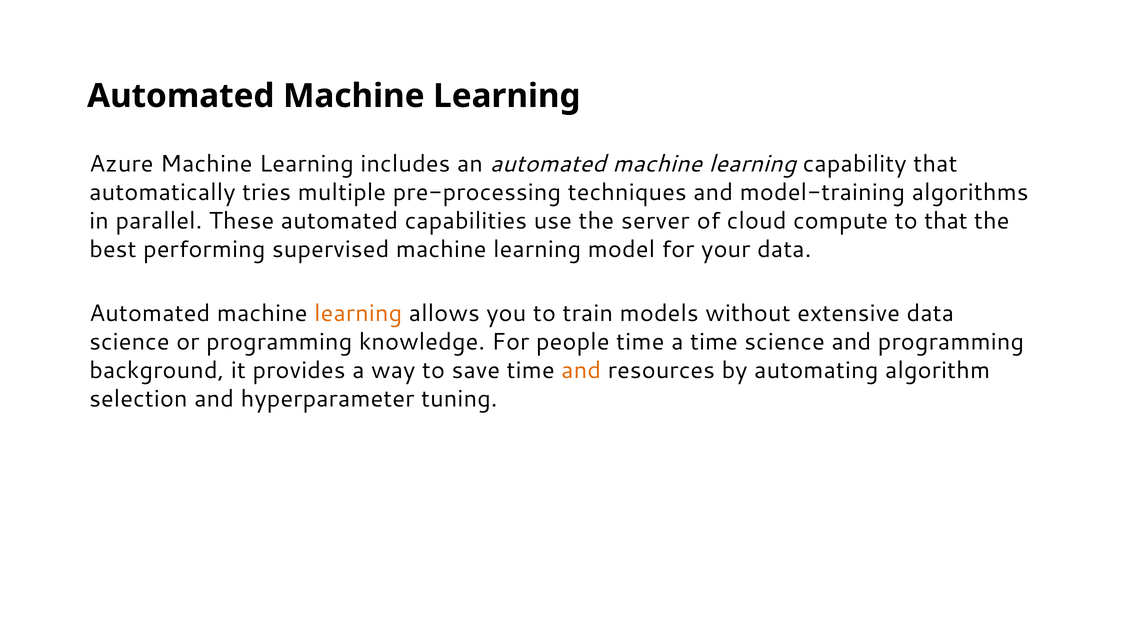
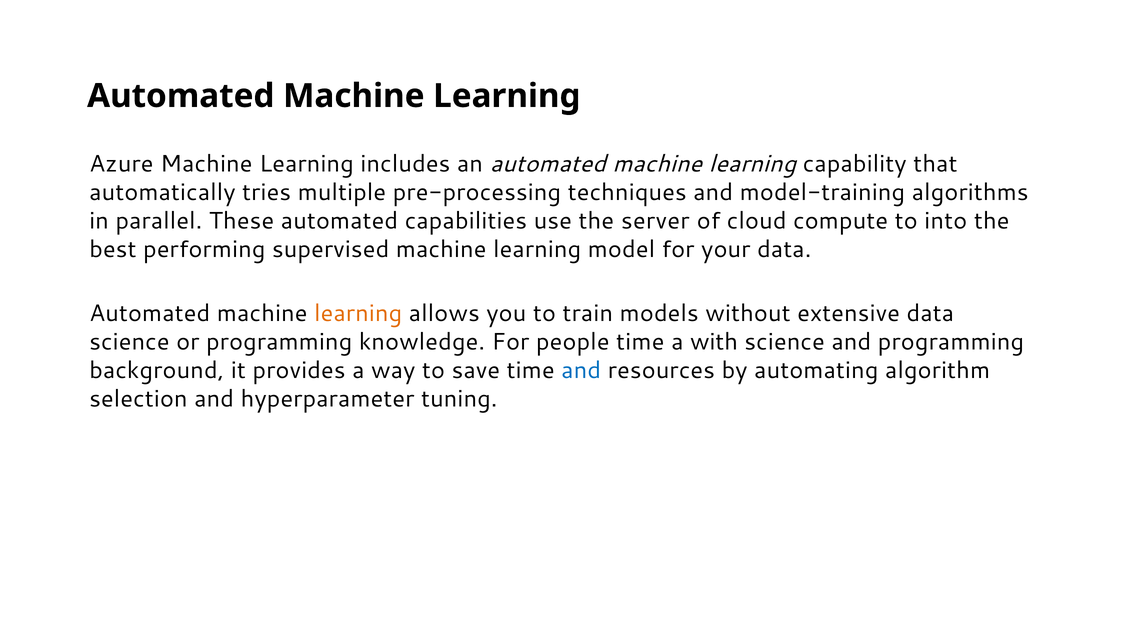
to that: that -> into (946, 221)
a time: time -> with (714, 342)
and colour: orange -> blue (581, 371)
